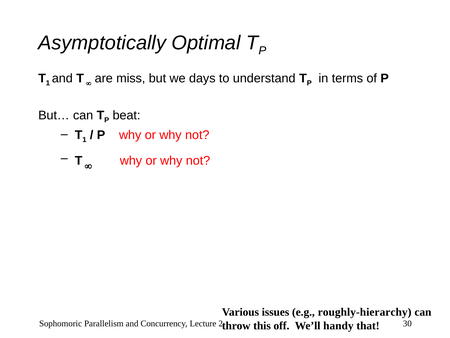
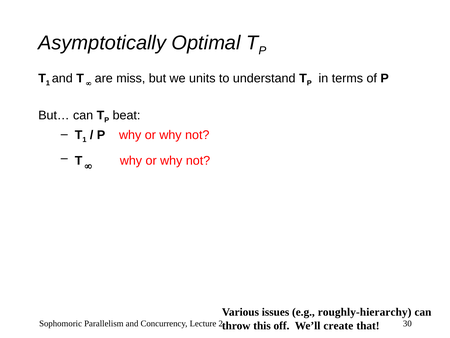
days: days -> units (202, 78)
handy: handy -> create (338, 325)
